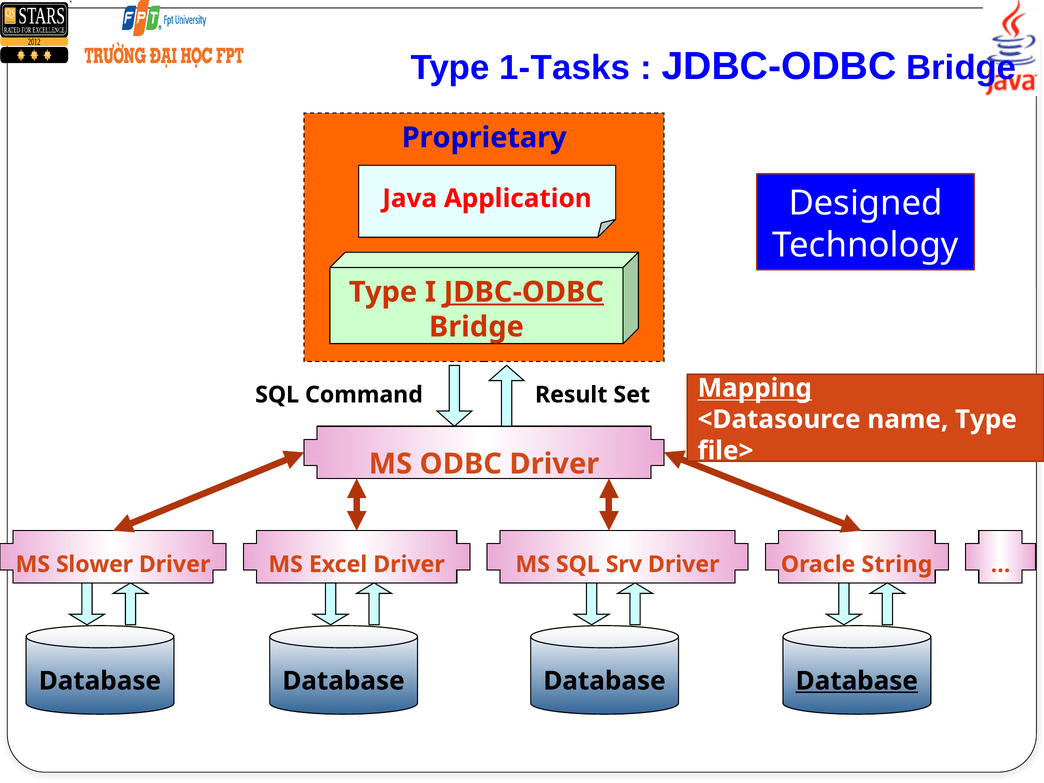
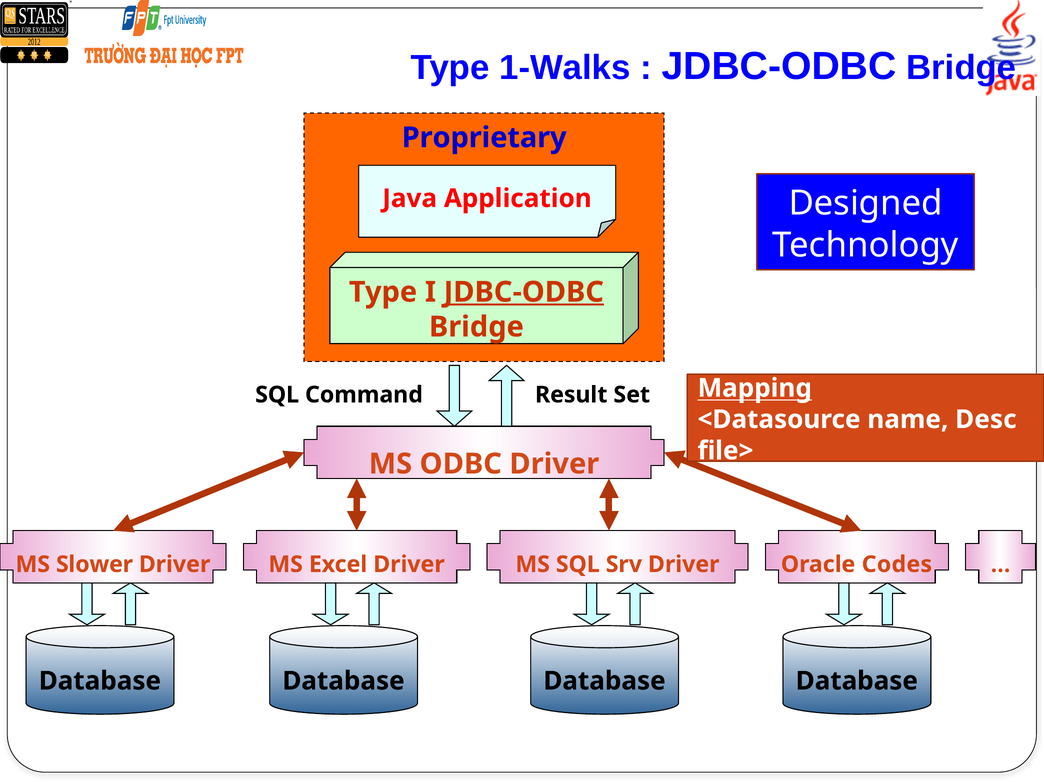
1-Tasks: 1-Tasks -> 1-Walks (565, 68)
name Type: Type -> Desc (986, 419)
String: String -> Codes (897, 564)
Database underline: present -> none (857, 681)
